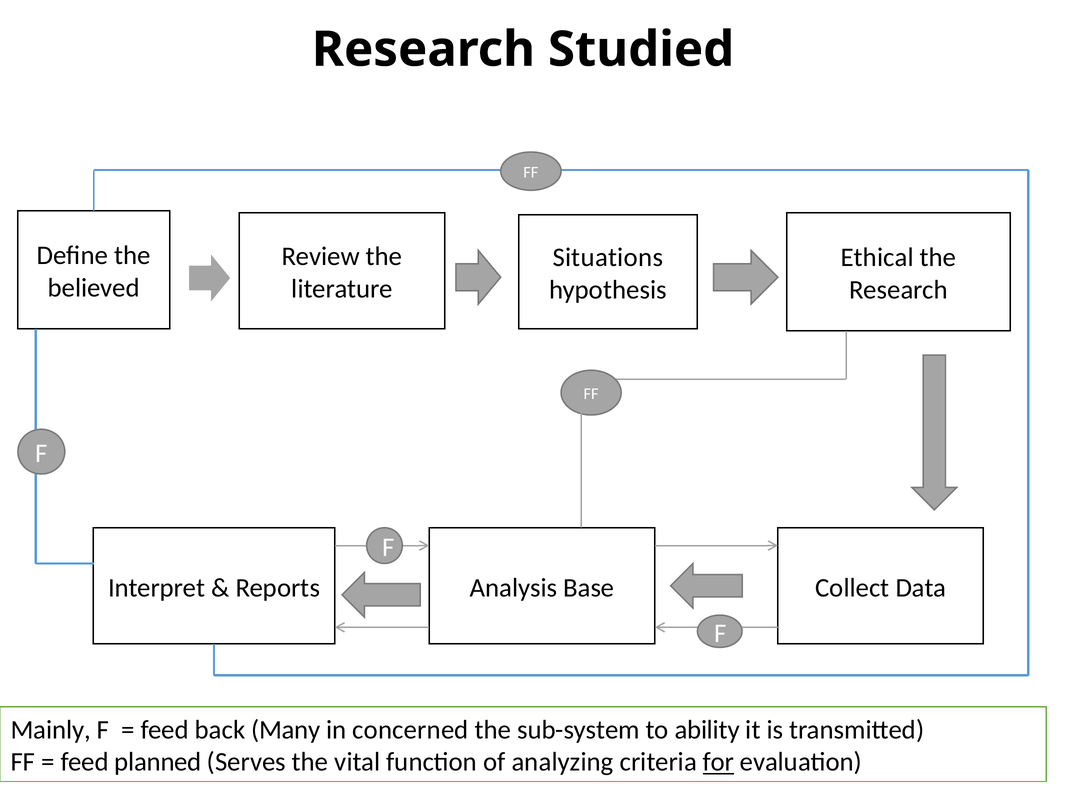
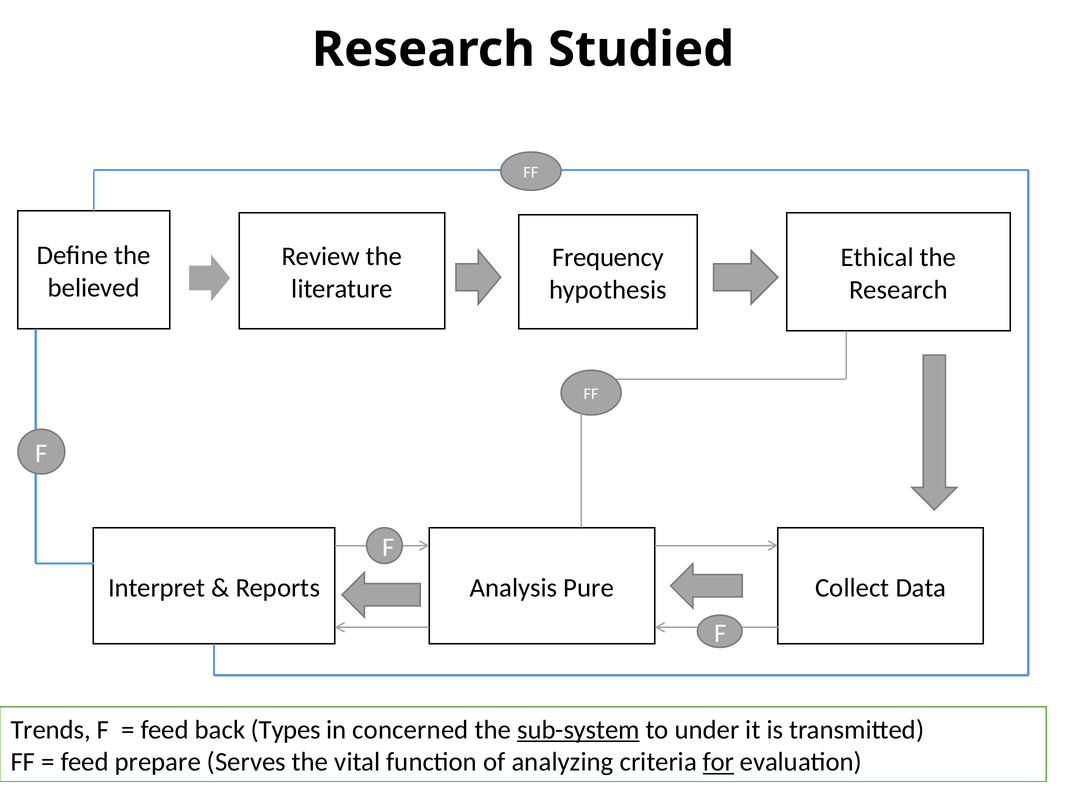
Situations: Situations -> Frequency (608, 257)
Base: Base -> Pure (589, 588)
Mainly: Mainly -> Trends (51, 730)
Many: Many -> Types (286, 730)
sub-system underline: none -> present (578, 730)
ability: ability -> under (707, 730)
planned: planned -> prepare (158, 762)
